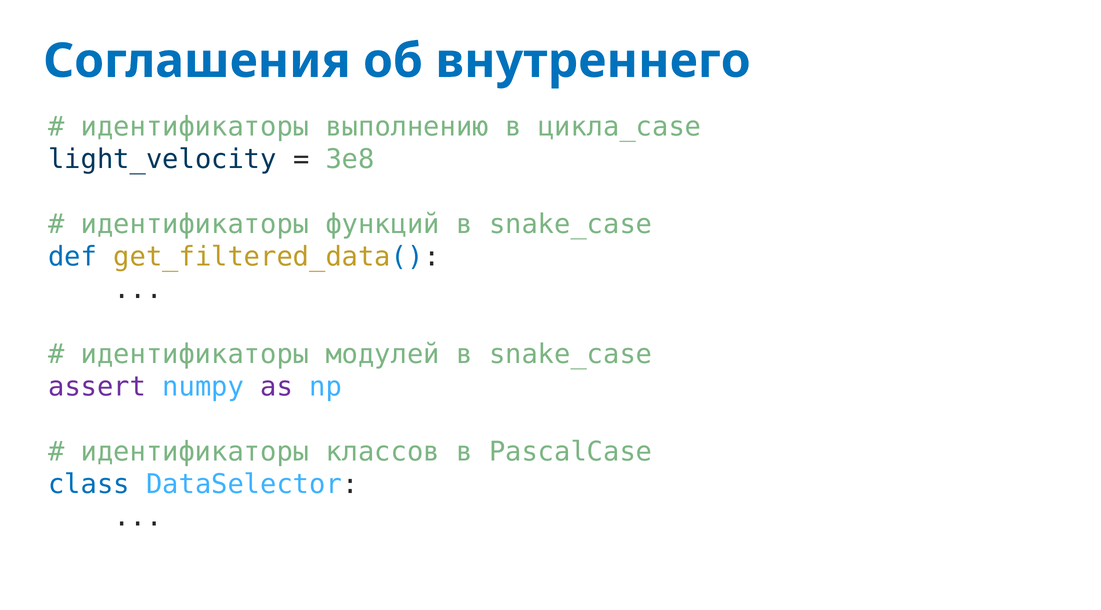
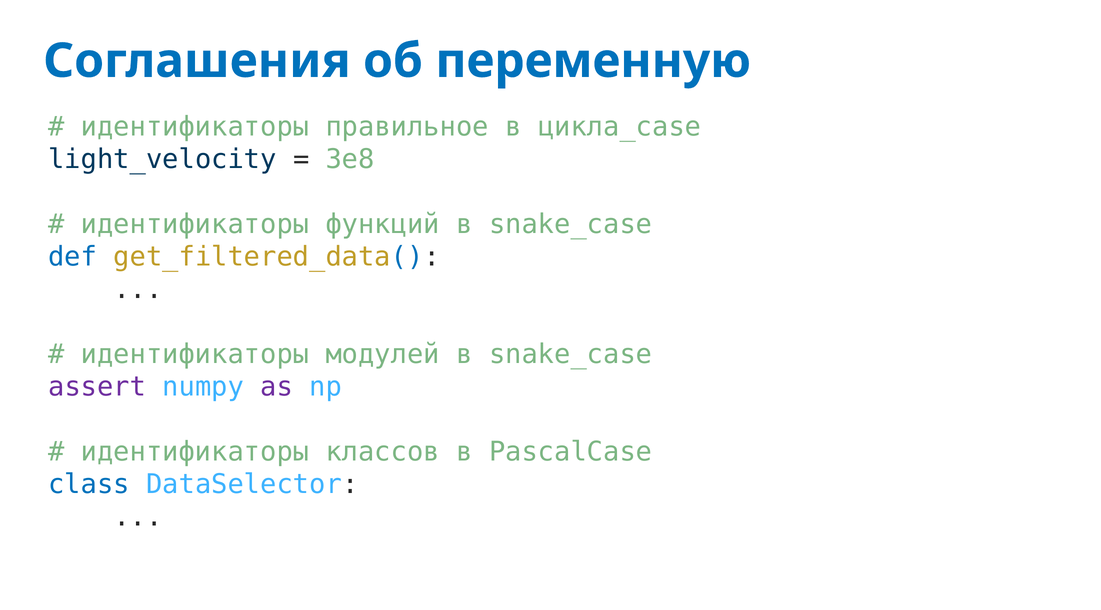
внутреннего: внутреннего -> переменную (593, 61)
выполнению: выполнению -> правильное (407, 127)
